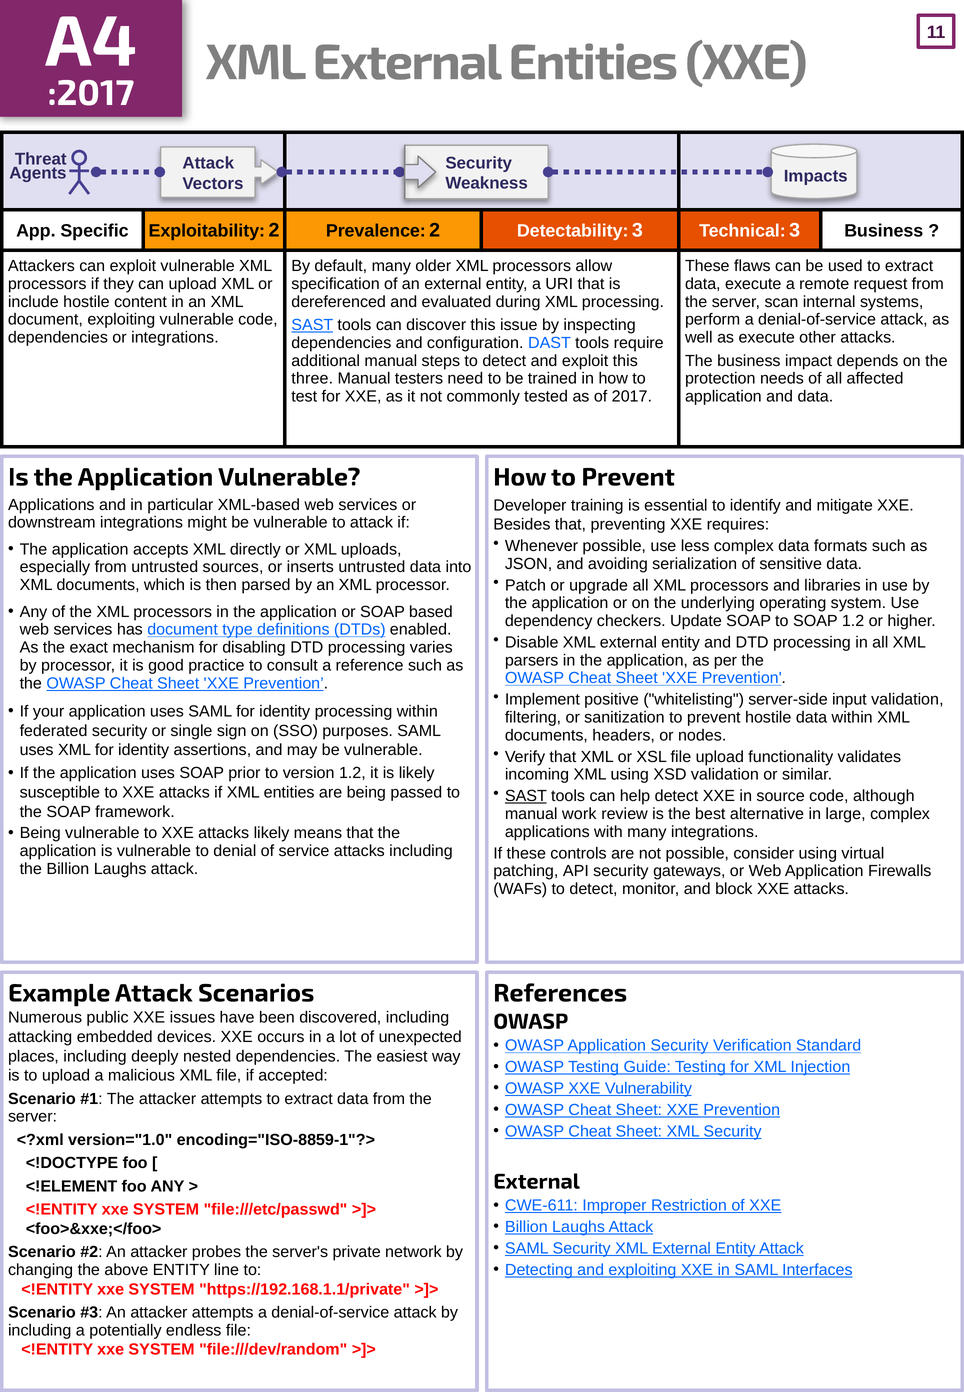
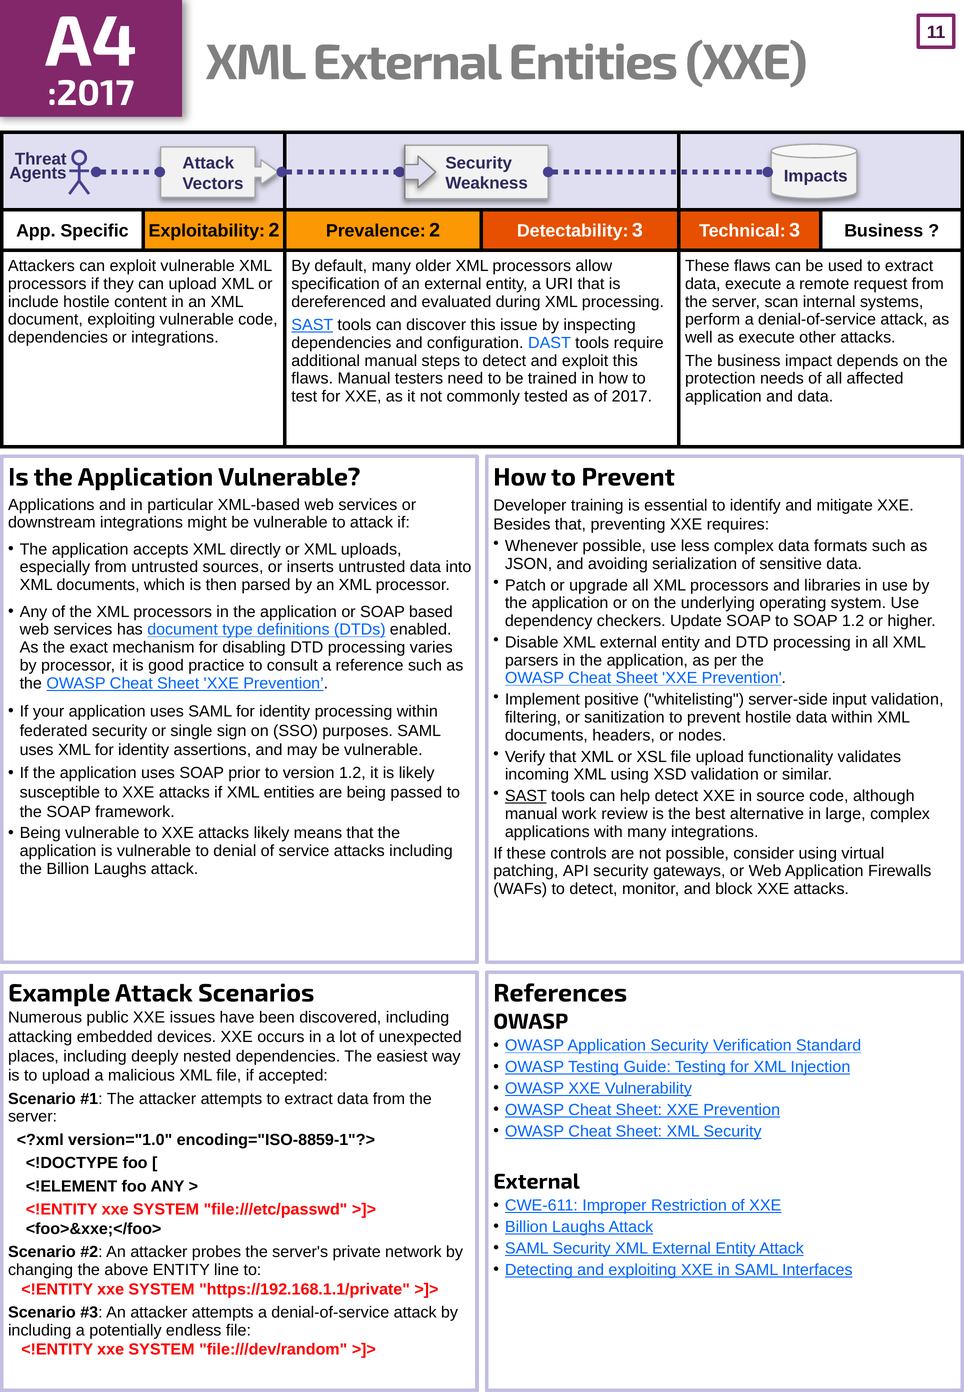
three: three -> flaws (312, 379)
